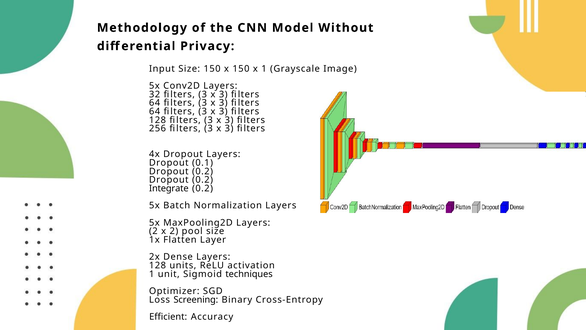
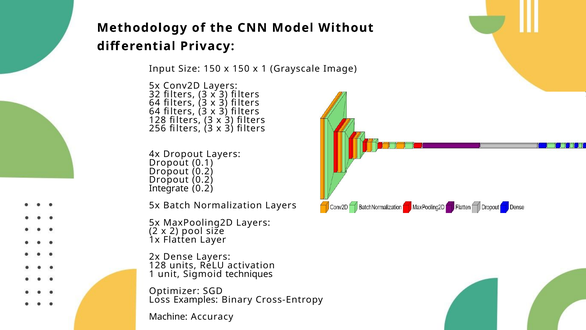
Screening: Screening -> Examples (196, 299)
Efficient: Efficient -> Machine (168, 316)
